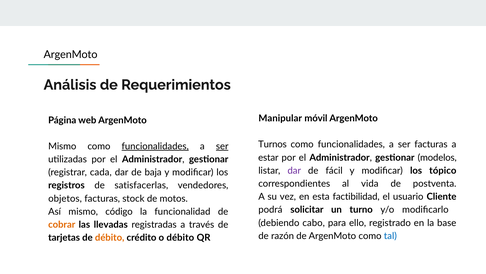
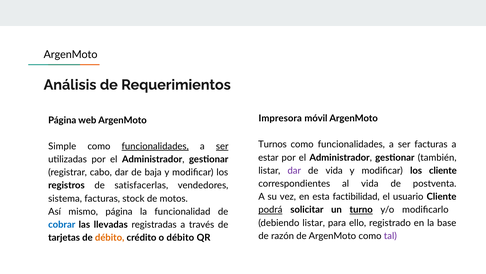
Manipular: Manipular -> Impresora (280, 118)
Mismo: Mismo -> Simple (62, 146)
modelos: modelos -> también (437, 157)
de fácil: fácil -> vida (334, 170)
los tópico: tópico -> cliente (443, 170)
cada: cada -> cabo (101, 172)
objetos: objetos -> sistema (65, 198)
podrá underline: none -> present (270, 209)
turno underline: none -> present (361, 209)
mismo código: código -> página (119, 211)
debiendo cabo: cabo -> listar (314, 222)
cobrar colour: orange -> blue (62, 224)
tal colour: blue -> purple (390, 235)
